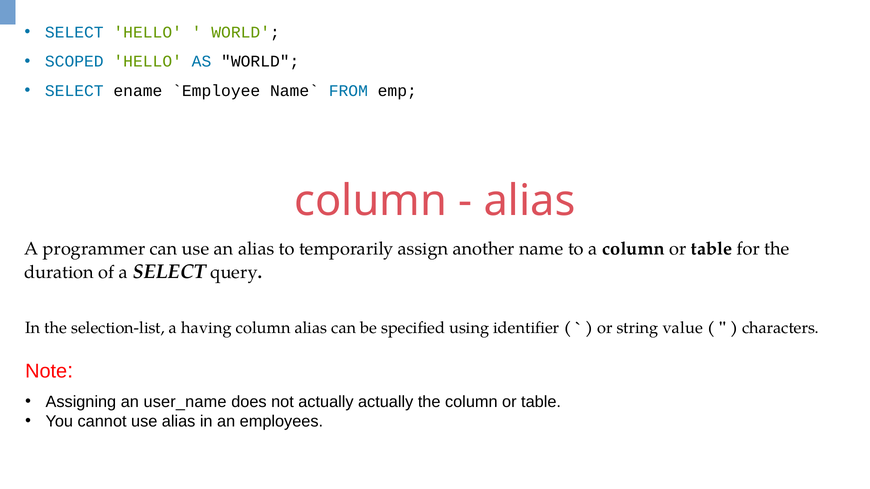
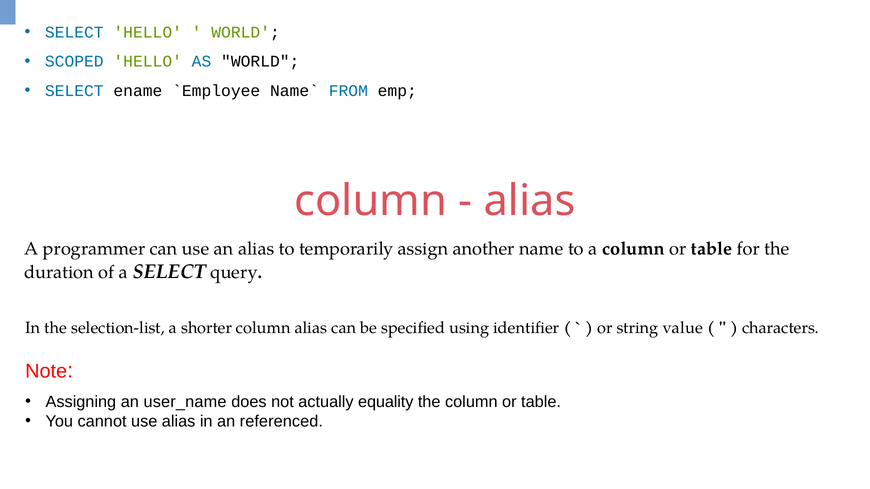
having: having -> shorter (207, 328)
actually actually: actually -> equality (386, 402)
employees: employees -> referenced (281, 422)
